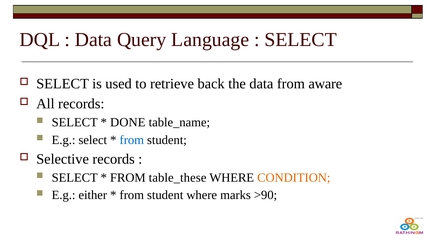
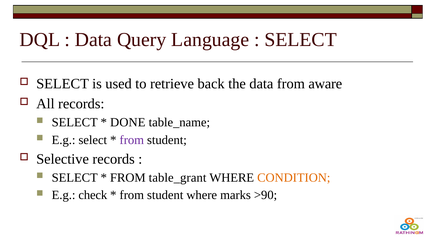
from colour: blue -> purple (132, 140)
table_these: table_these -> table_grant (178, 178)
either: either -> check (93, 196)
